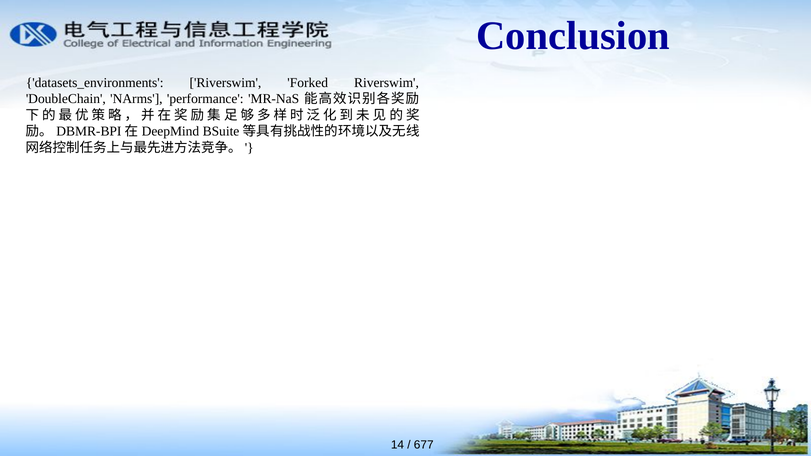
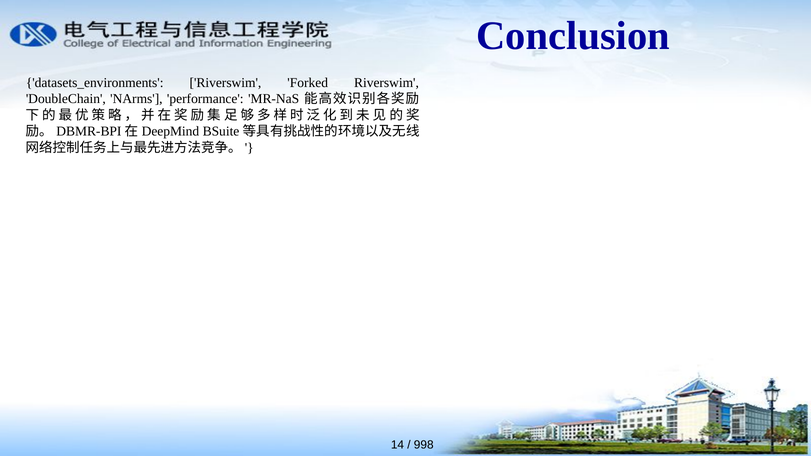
677: 677 -> 998 (424, 445)
